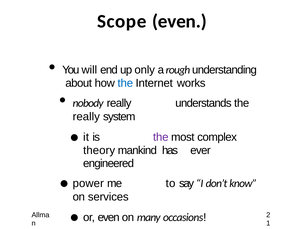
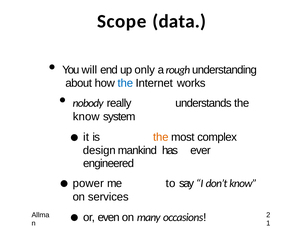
Scope even: even -> data (179, 21)
really: really -> know (86, 116)
the colour: purple -> orange (161, 137)
theory: theory -> design (99, 150)
